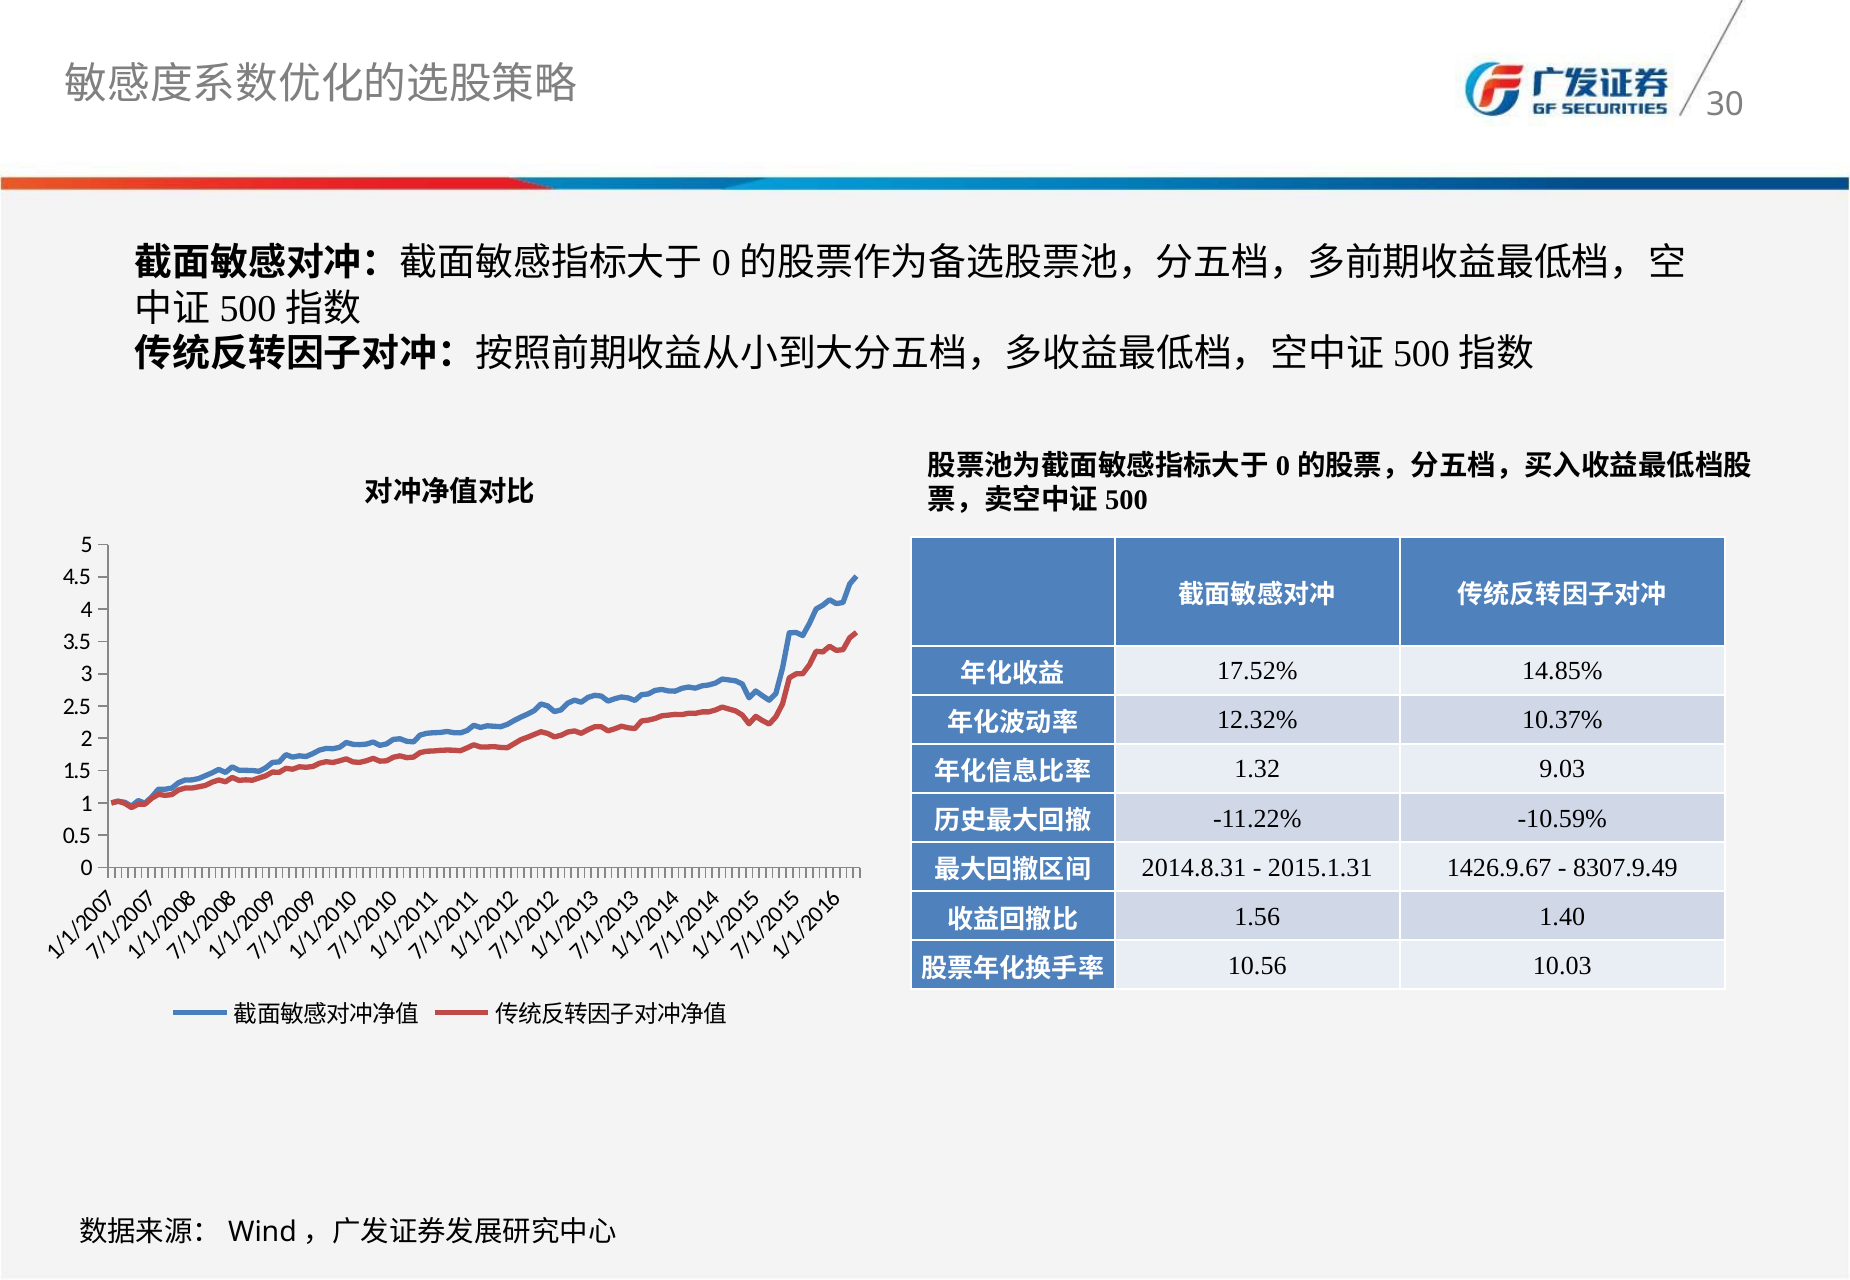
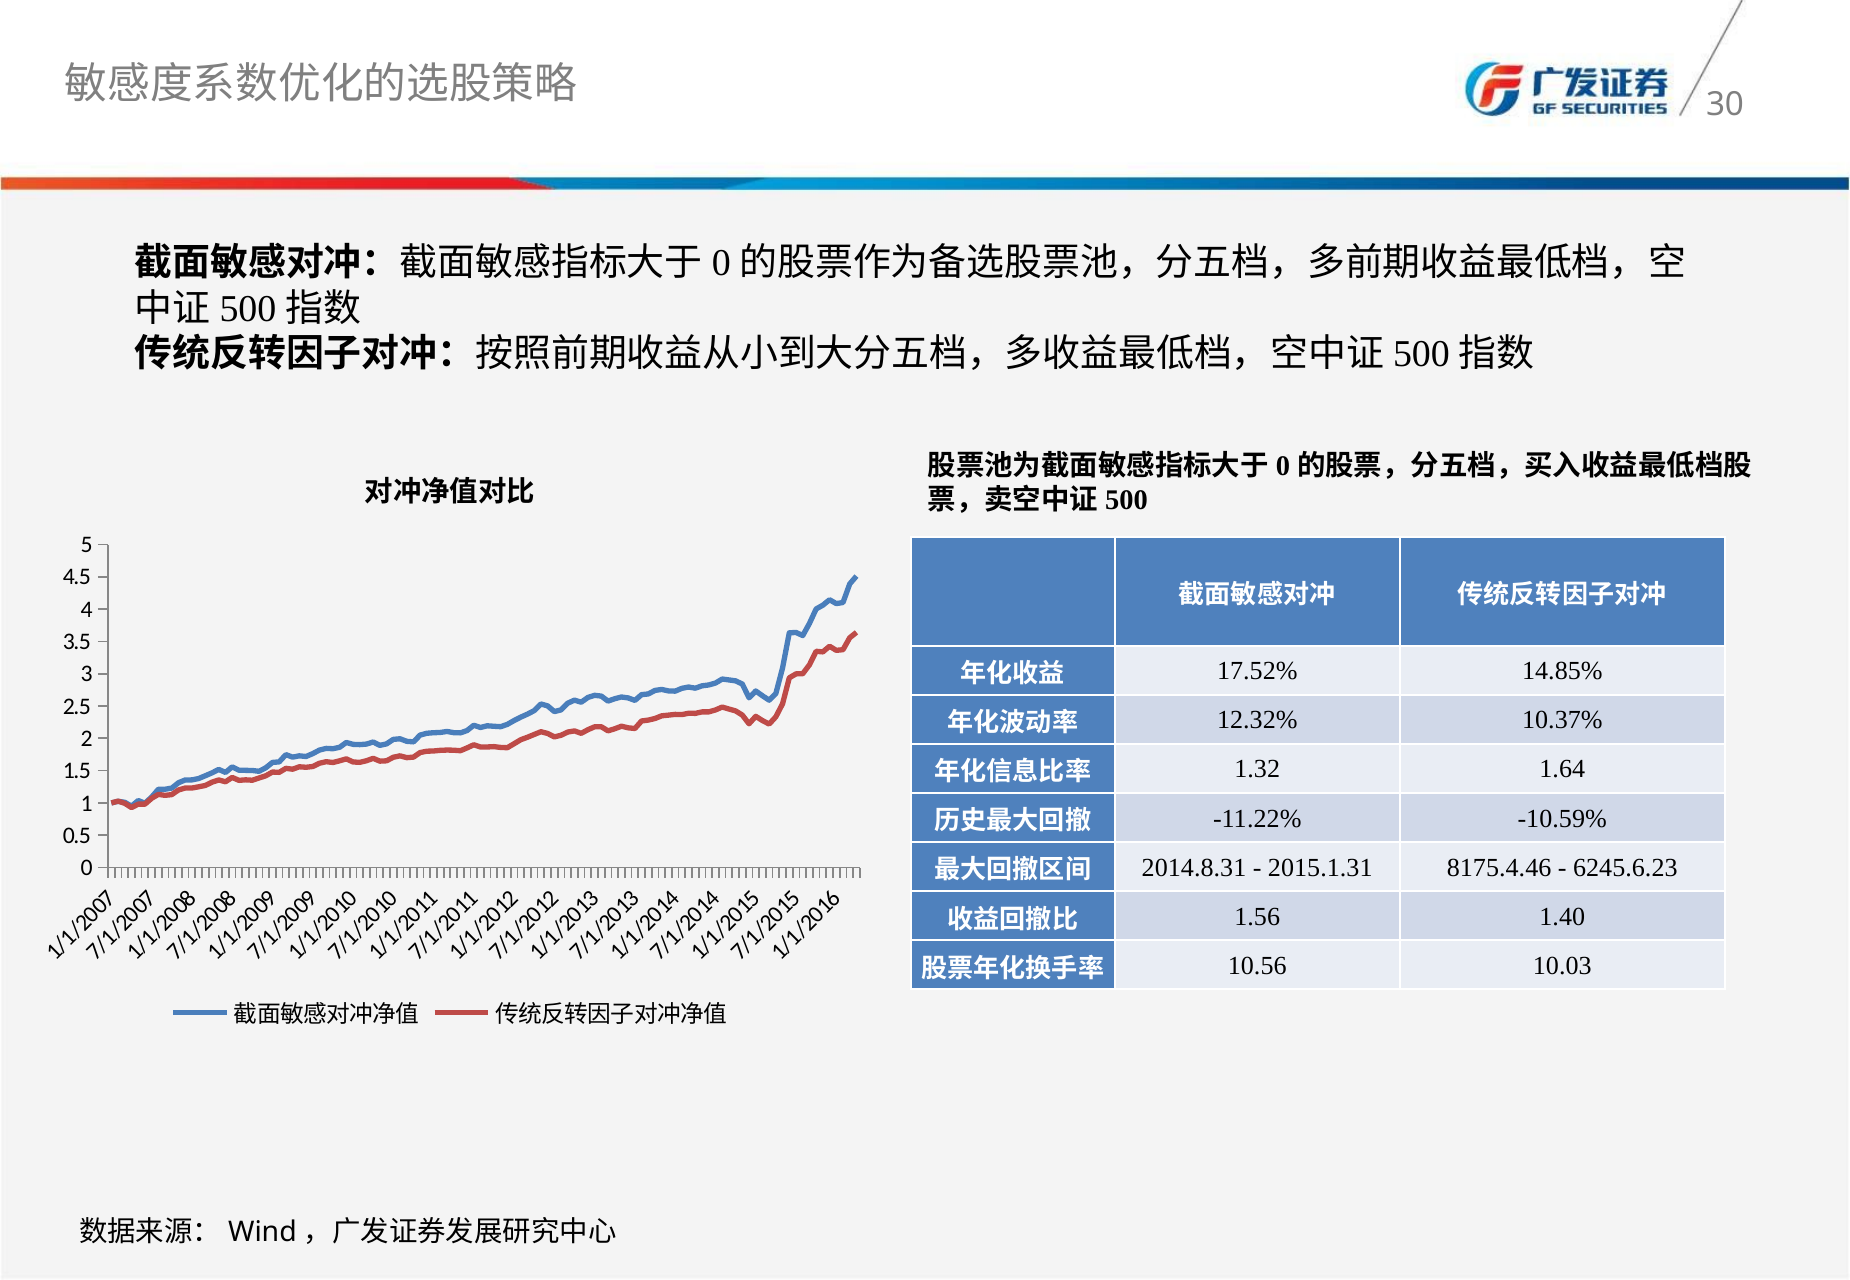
9.03: 9.03 -> 1.64 (1562, 770)
1426.9.67: 1426.9.67 -> 8175.4.46 (1499, 868)
8307.9.49: 8307.9.49 -> 6245.6.23 (1625, 868)
